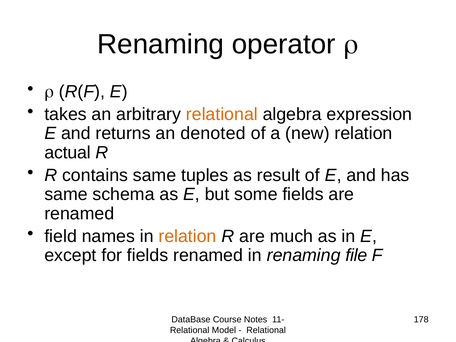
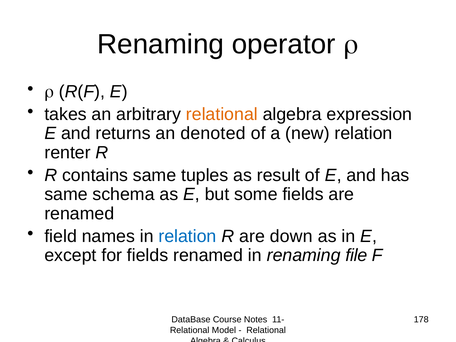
actual: actual -> renter (68, 153)
relation colour: orange -> blue (187, 236)
much: much -> down (291, 236)
